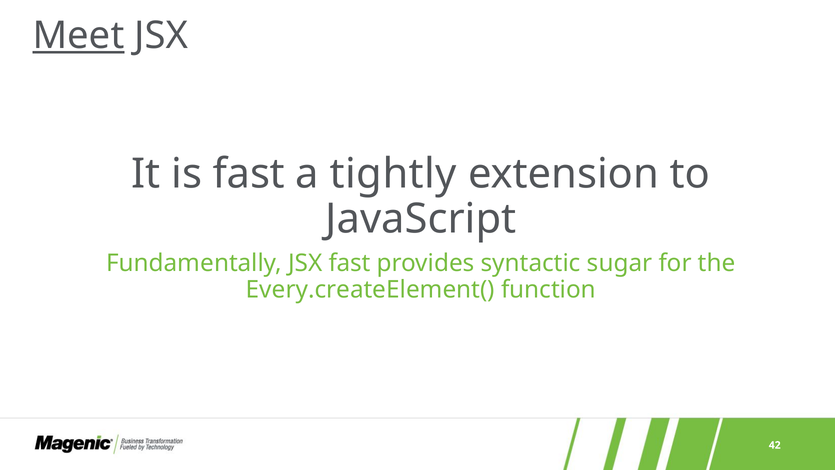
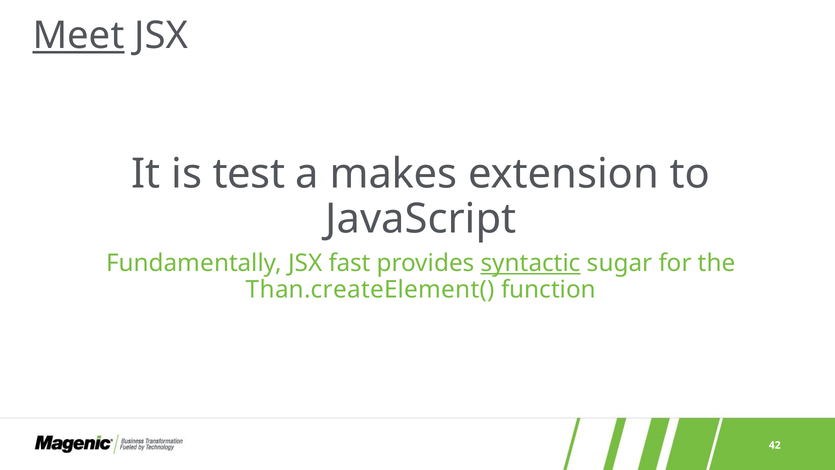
is fast: fast -> test (249, 174)
tightly: tightly -> makes (394, 174)
syntactic underline: none -> present (531, 263)
Every.createElement(: Every.createElement( -> Than.createElement( (370, 290)
